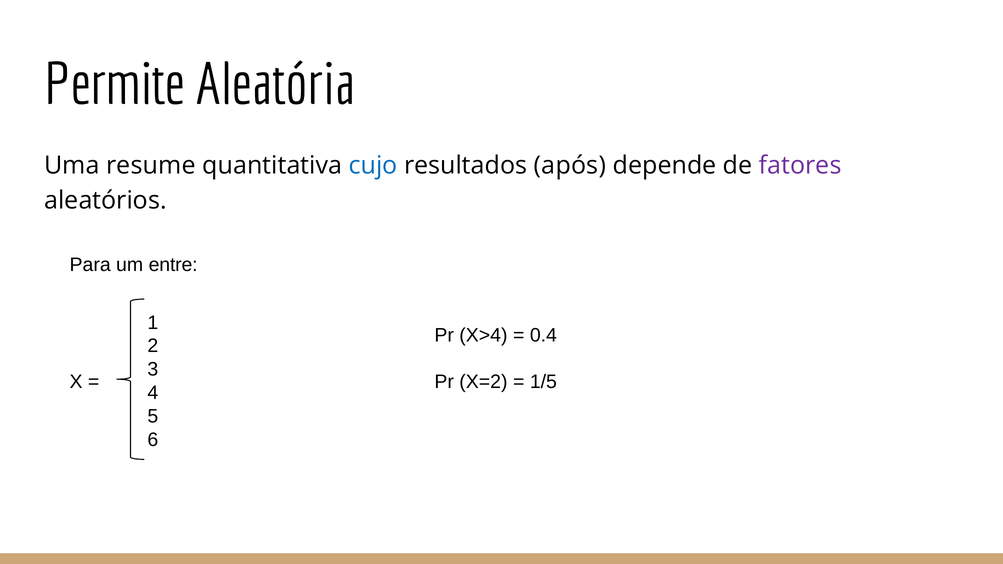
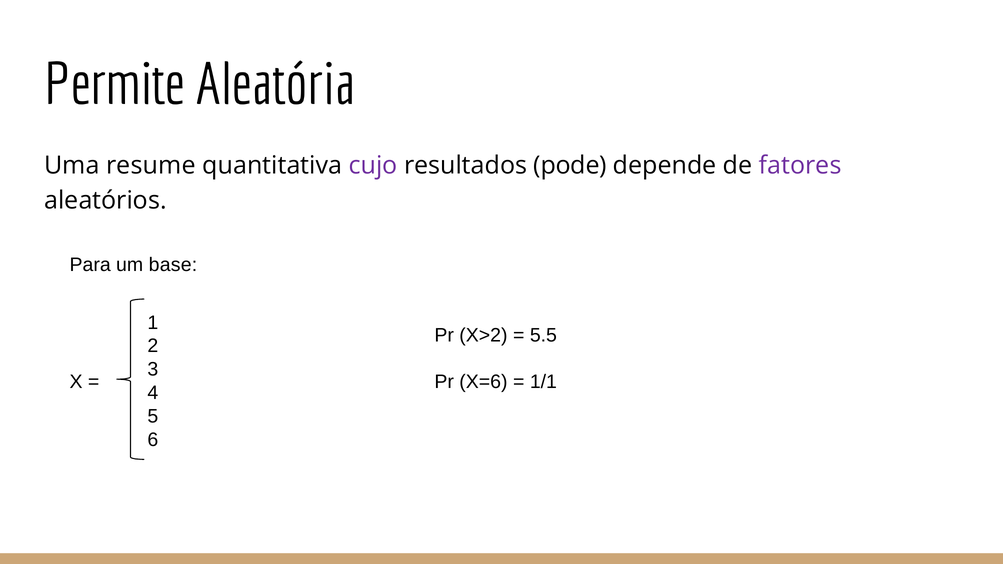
cujo colour: blue -> purple (373, 166)
após: após -> pode (570, 166)
entre: entre -> base (173, 265)
X>4: X>4 -> X>2 (483, 335)
0.4: 0.4 -> 5.5 (543, 335)
X=2: X=2 -> X=6 (483, 382)
1/5: 1/5 -> 1/1 (543, 382)
